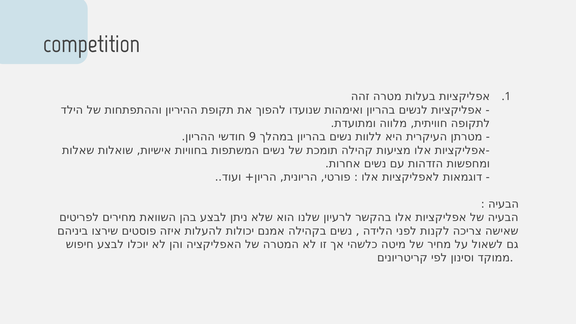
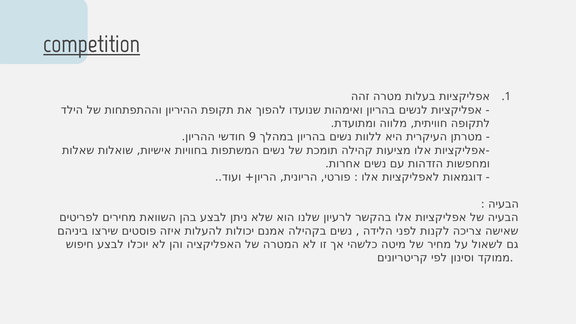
competition underline: none -> present (92, 44)
